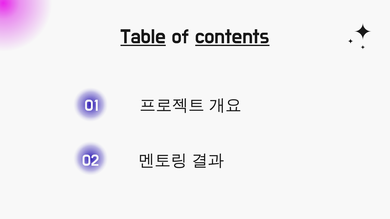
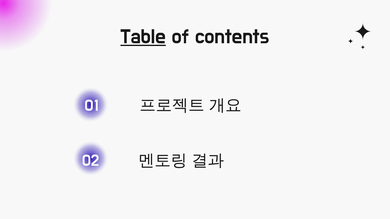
contents underline: present -> none (232, 37)
